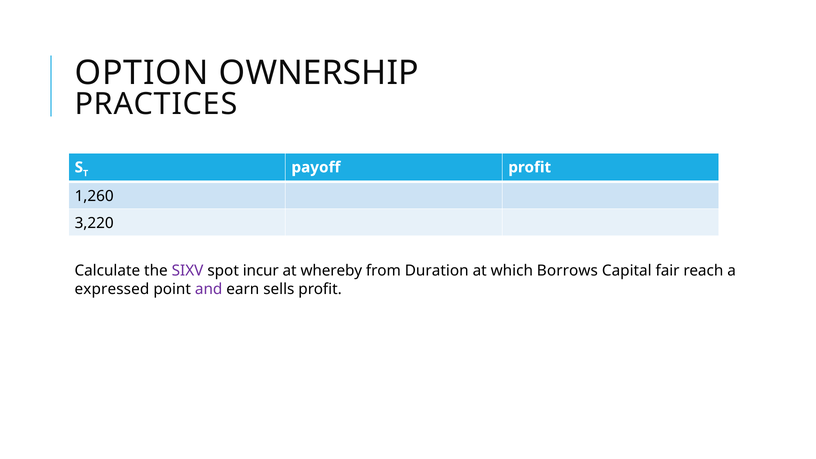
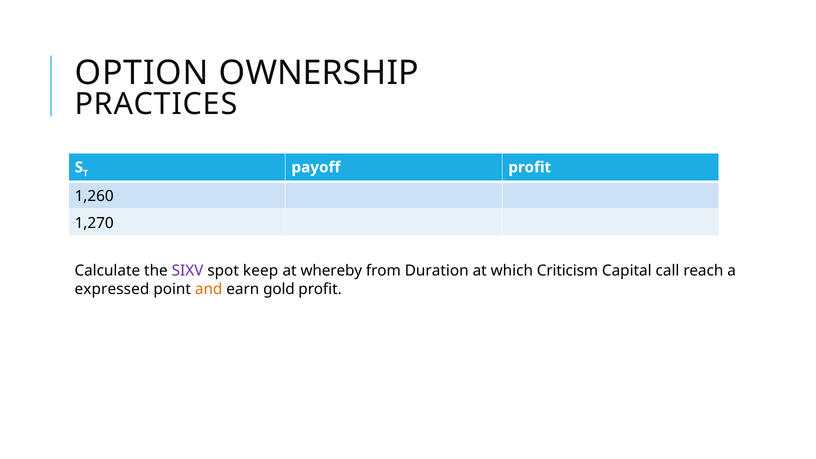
3,220: 3,220 -> 1,270 (94, 223)
incur: incur -> keep (261, 271)
Borrows: Borrows -> Criticism (568, 271)
fair: fair -> call (668, 271)
and colour: purple -> orange (209, 289)
sells: sells -> gold (279, 289)
